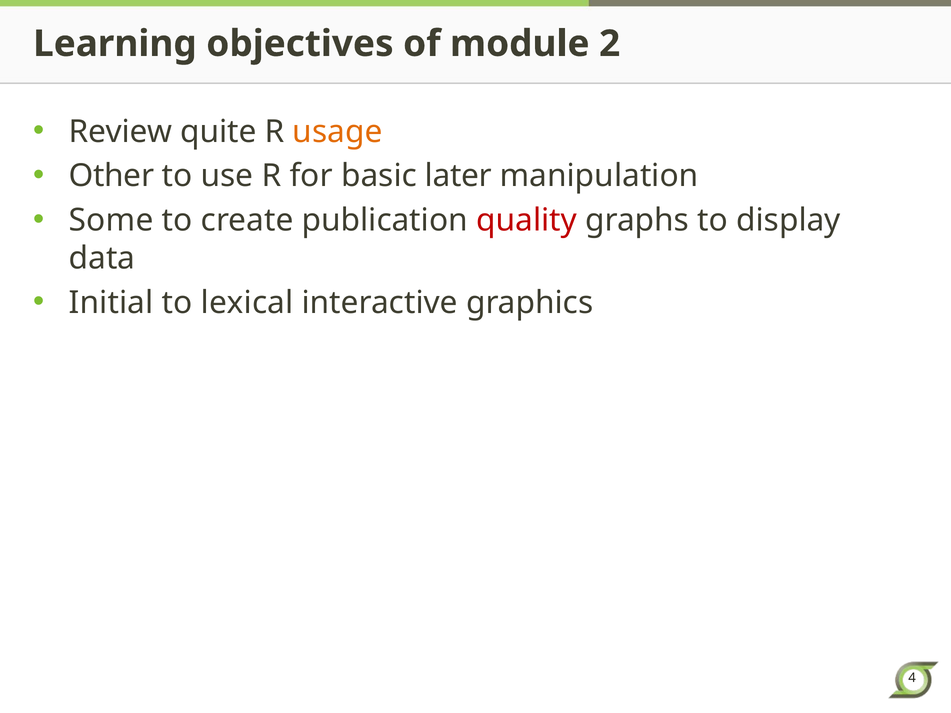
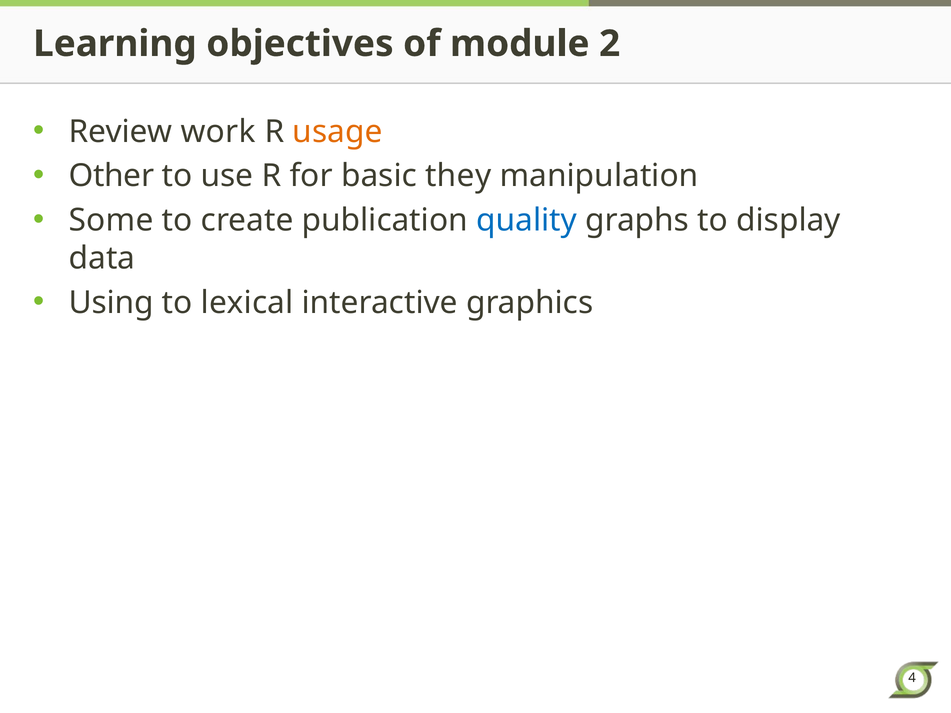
quite: quite -> work (218, 132)
later: later -> they (458, 176)
quality colour: red -> blue (527, 220)
Initial: Initial -> Using (111, 303)
